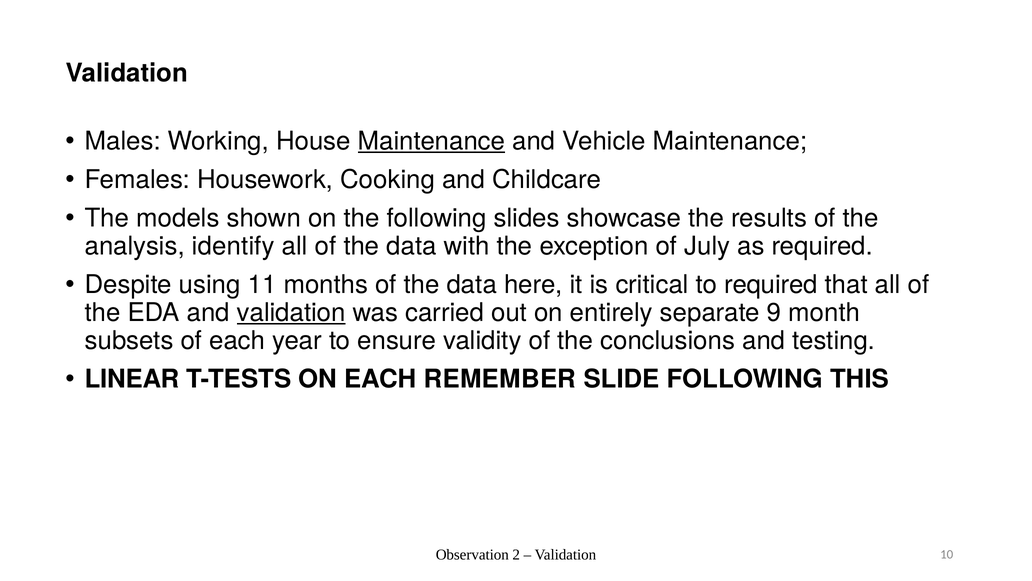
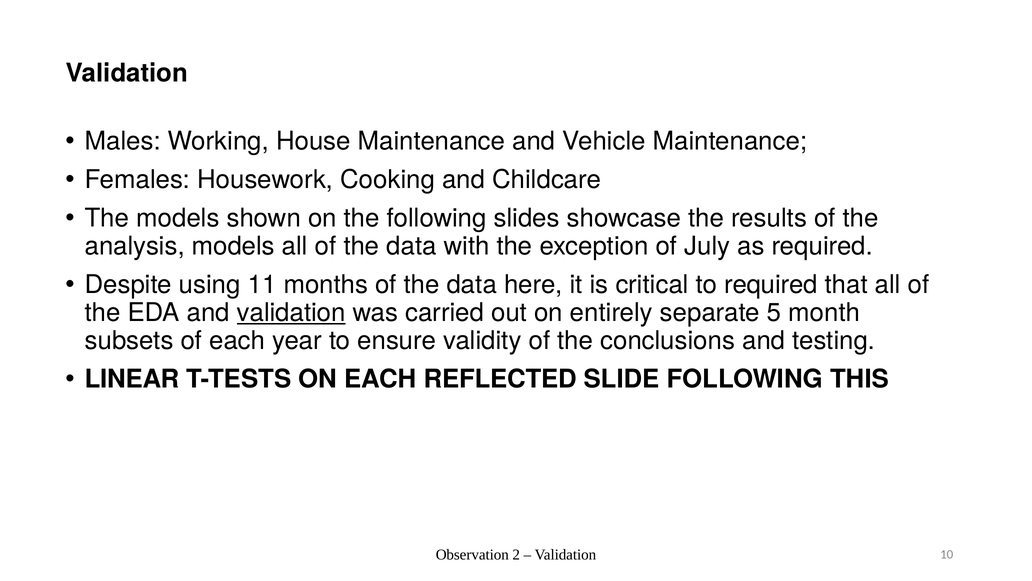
Maintenance underline: present -> none (431, 141)
analysis identify: identify -> models (233, 246)
9: 9 -> 5 (774, 313)
REMEMBER: REMEMBER -> REFLECTED (500, 379)
